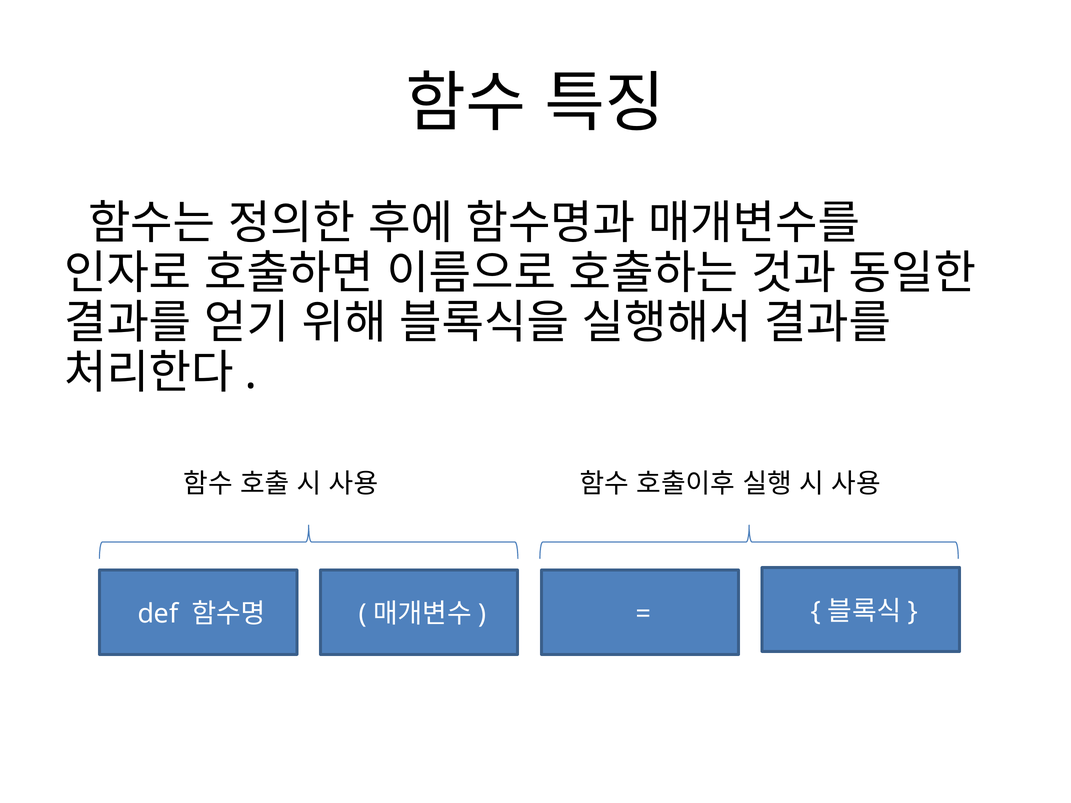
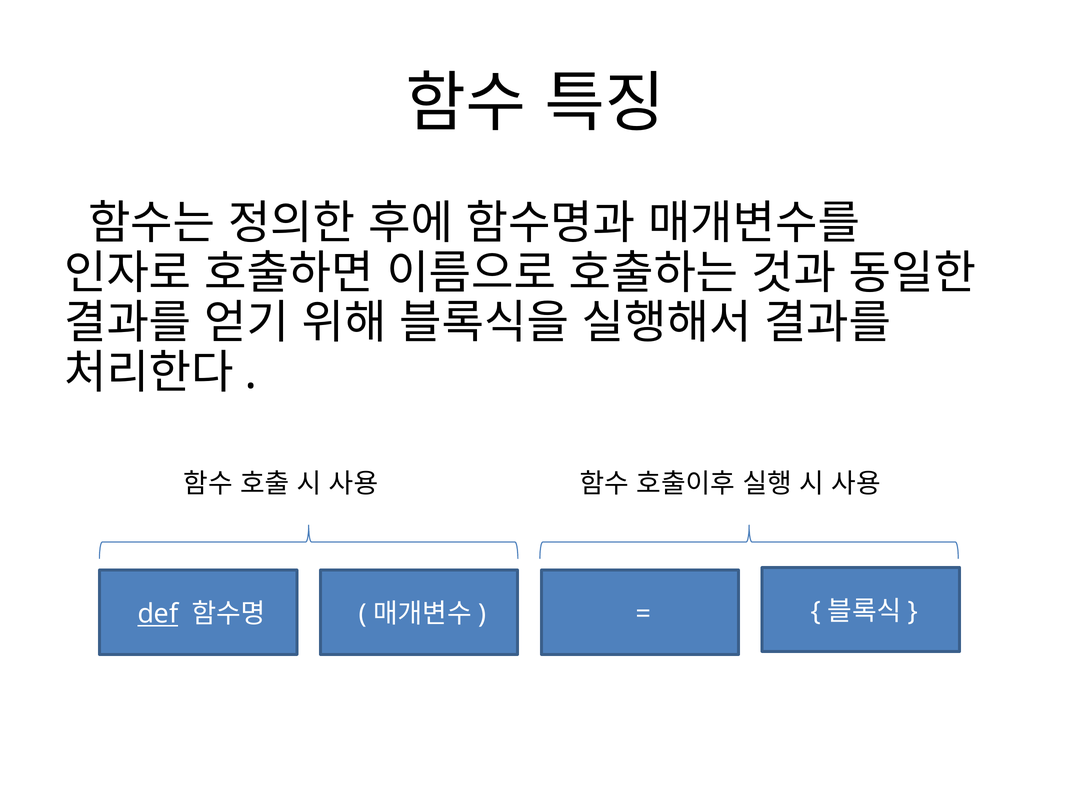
def underline: none -> present (158, 614)
